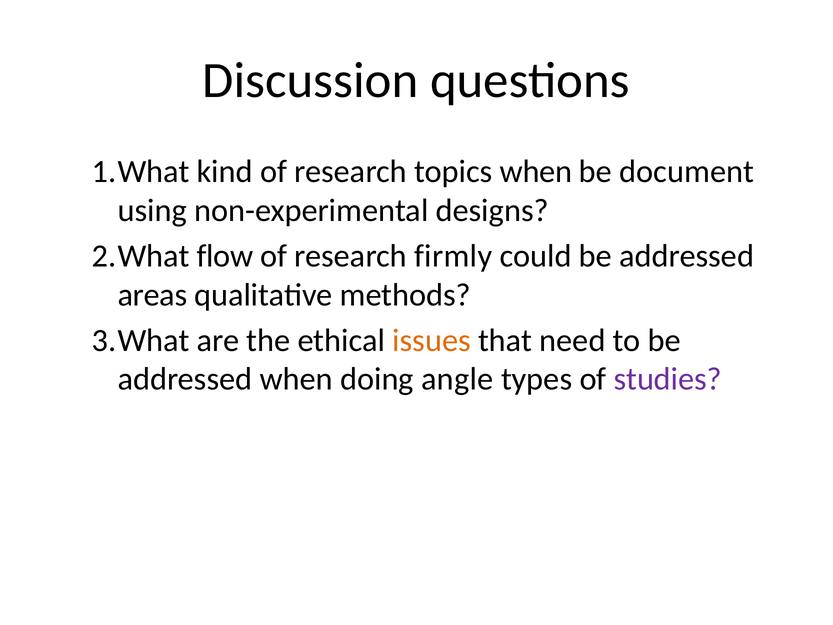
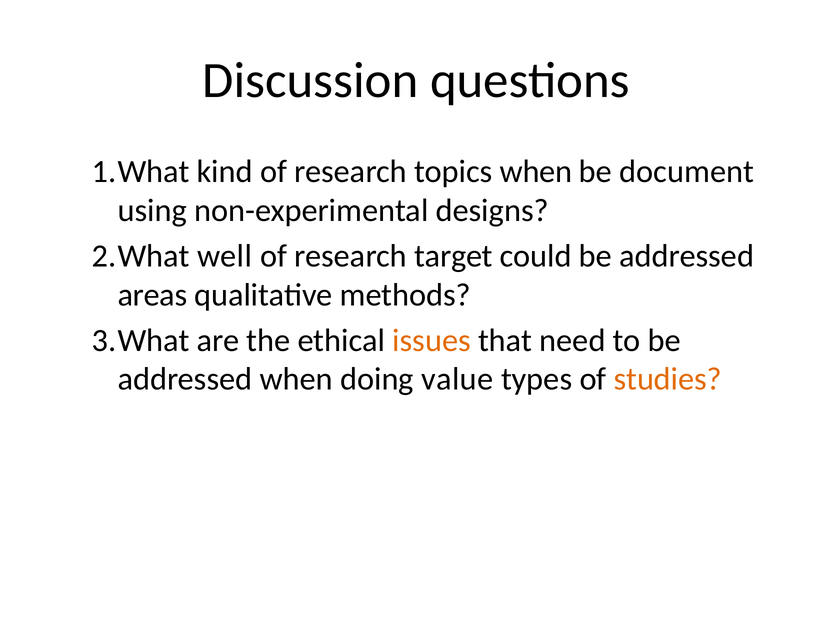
flow: flow -> well (225, 256)
firmly: firmly -> target (453, 256)
angle: angle -> value (457, 379)
studies colour: purple -> orange (668, 379)
